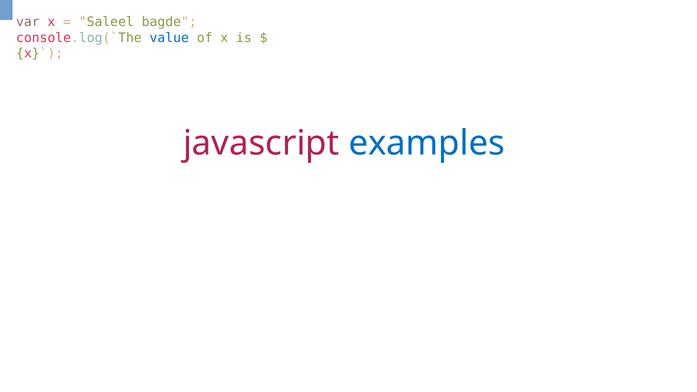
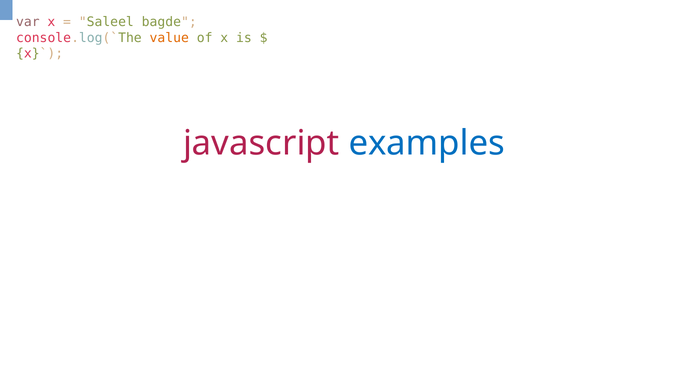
value colour: blue -> orange (169, 38)
